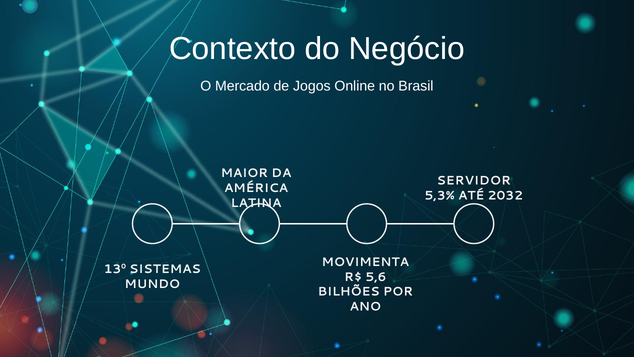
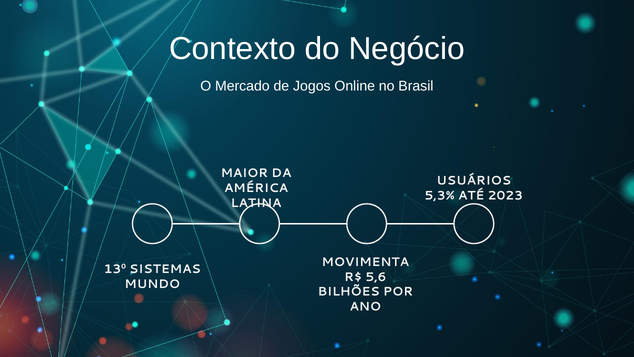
SERVIDOR: SERVIDOR -> USUÁRIOS (474, 181)
2032: 2032 -> 2023 (505, 195)
